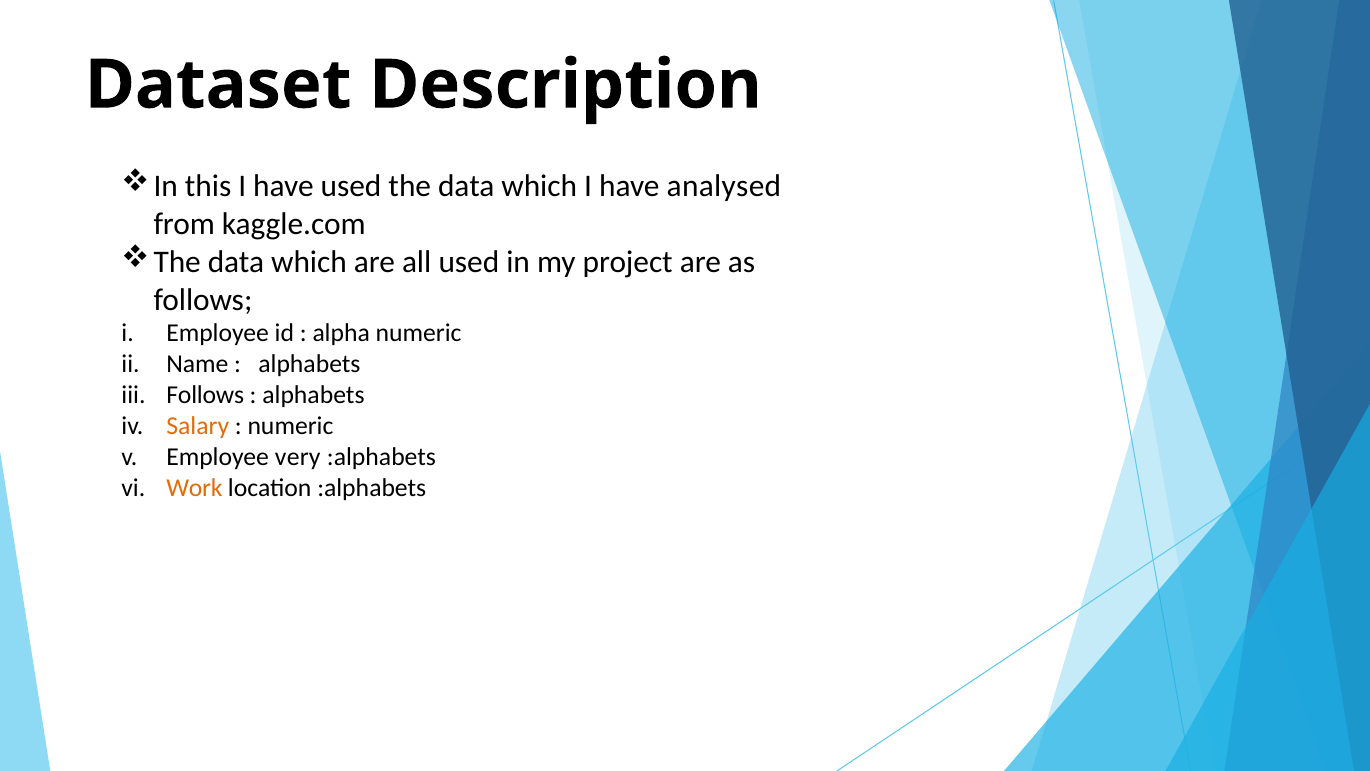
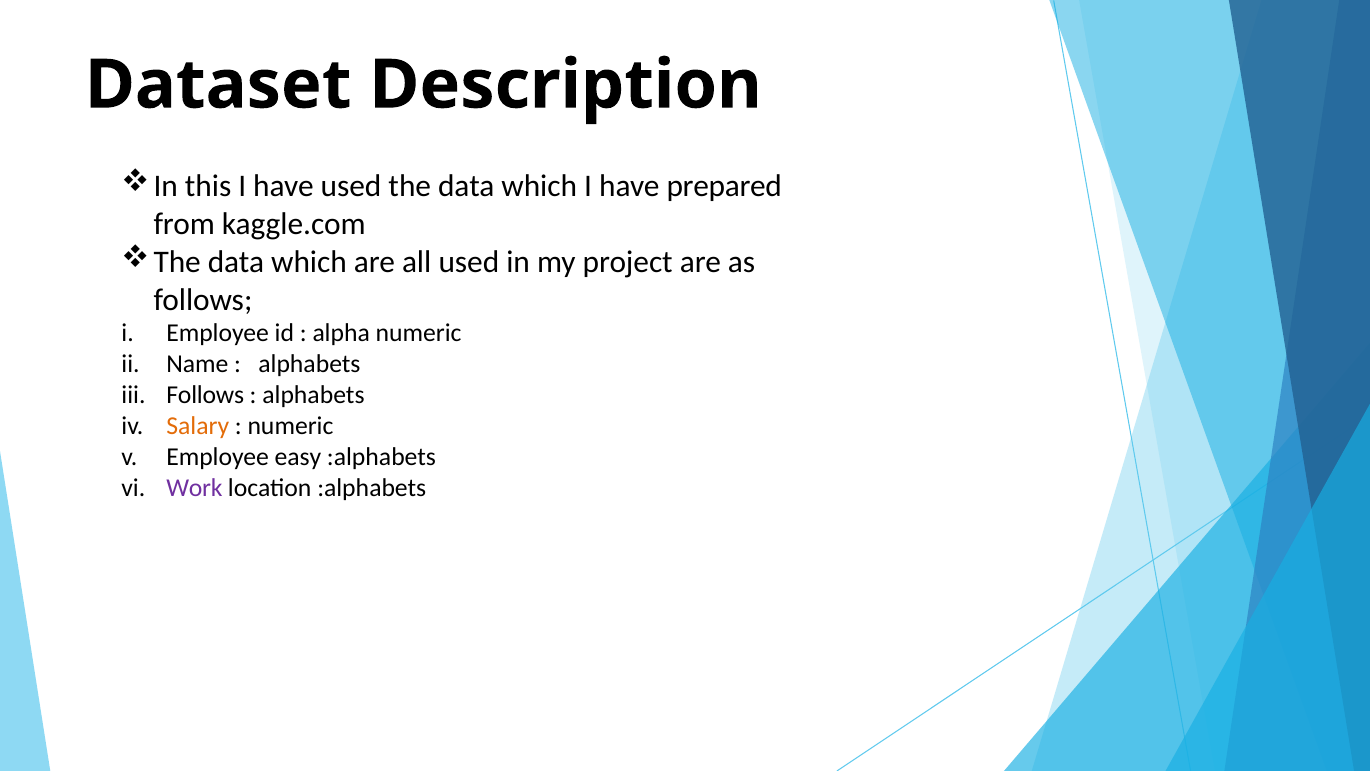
analysed: analysed -> prepared (724, 187)
very: very -> easy (298, 457)
Work colour: orange -> purple (194, 487)
